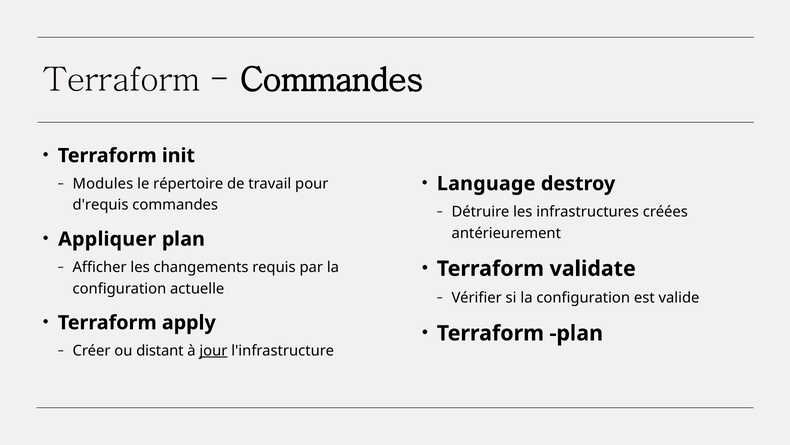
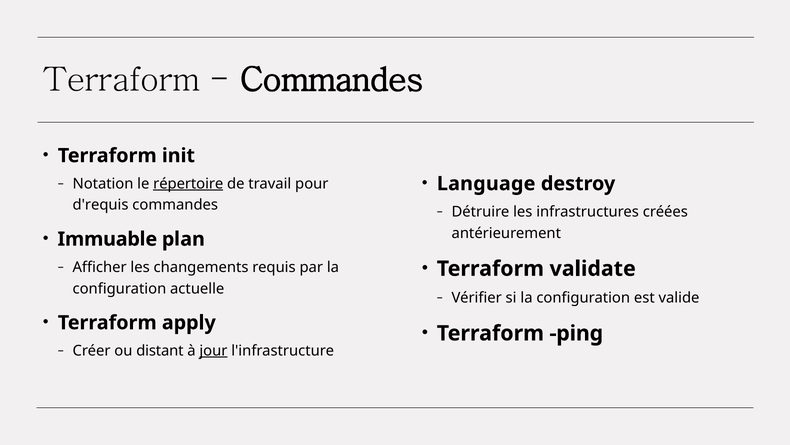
Modules: Modules -> Notation (103, 183)
répertoire underline: none -> present (188, 183)
Appliquer: Appliquer -> Immuable (107, 239)
Terraform plan: plan -> ping (576, 333)
